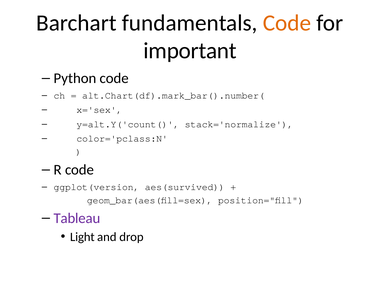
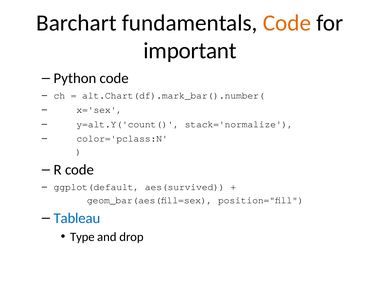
ggplot(version: ggplot(version -> ggplot(default (96, 187)
Tableau colour: purple -> blue (77, 218)
Light: Light -> Type (82, 237)
